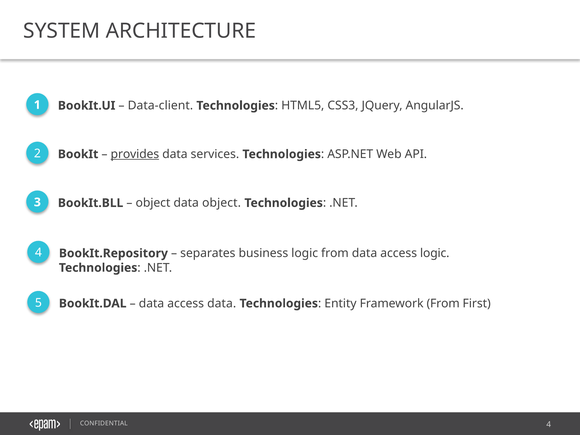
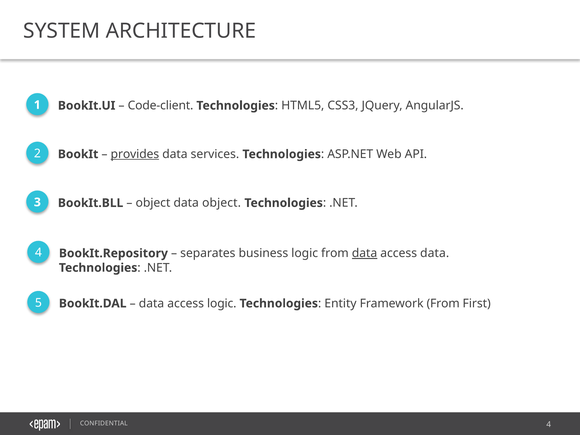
Data-client: Data-client -> Code-client (160, 106)
data underline: none -> present (365, 253)
access logic: logic -> data (435, 253)
access data: data -> logic (222, 303)
